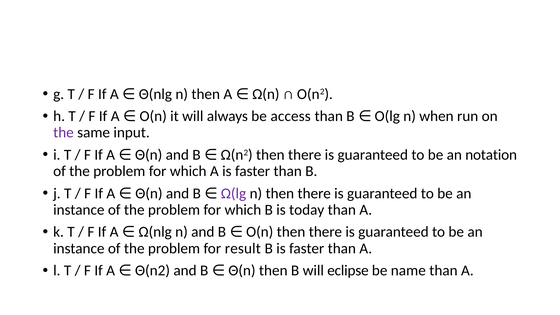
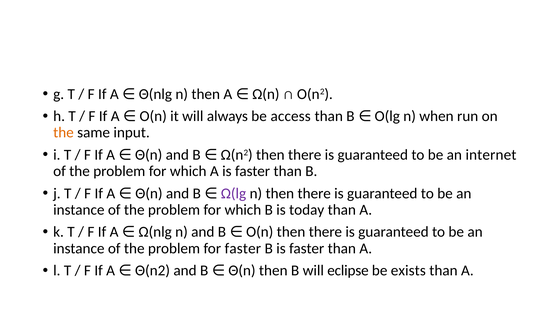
the colour: purple -> orange (63, 133)
notation: notation -> internet (491, 155)
for result: result -> faster (243, 248)
name: name -> exists (408, 271)
